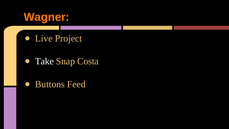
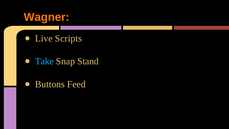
Project: Project -> Scripts (68, 38)
Take colour: white -> light blue (44, 61)
Costa: Costa -> Stand (88, 61)
